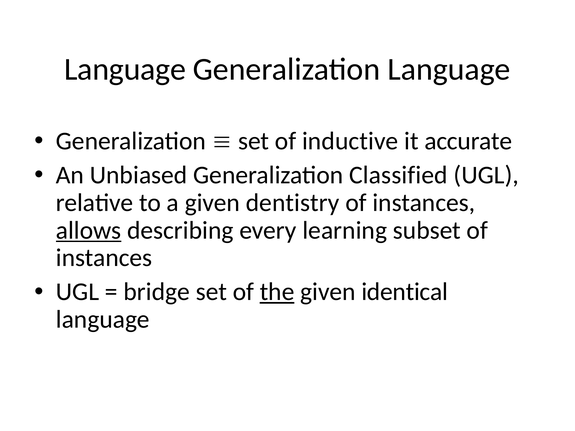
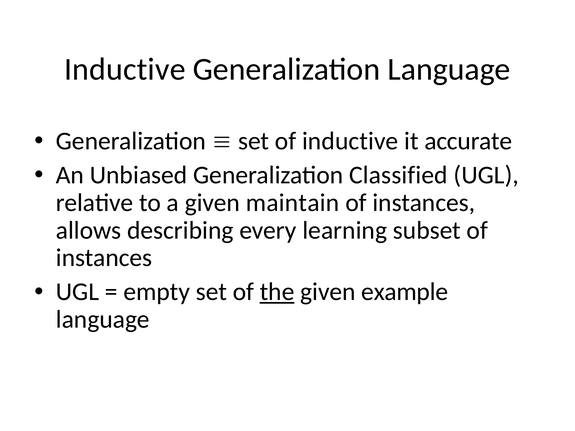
Language: Language -> Inductive (125, 69)
dentistry: dentistry -> maintain (293, 203)
allows underline: present -> none (89, 230)
bridge: bridge -> empty (157, 292)
identical: identical -> example (405, 292)
